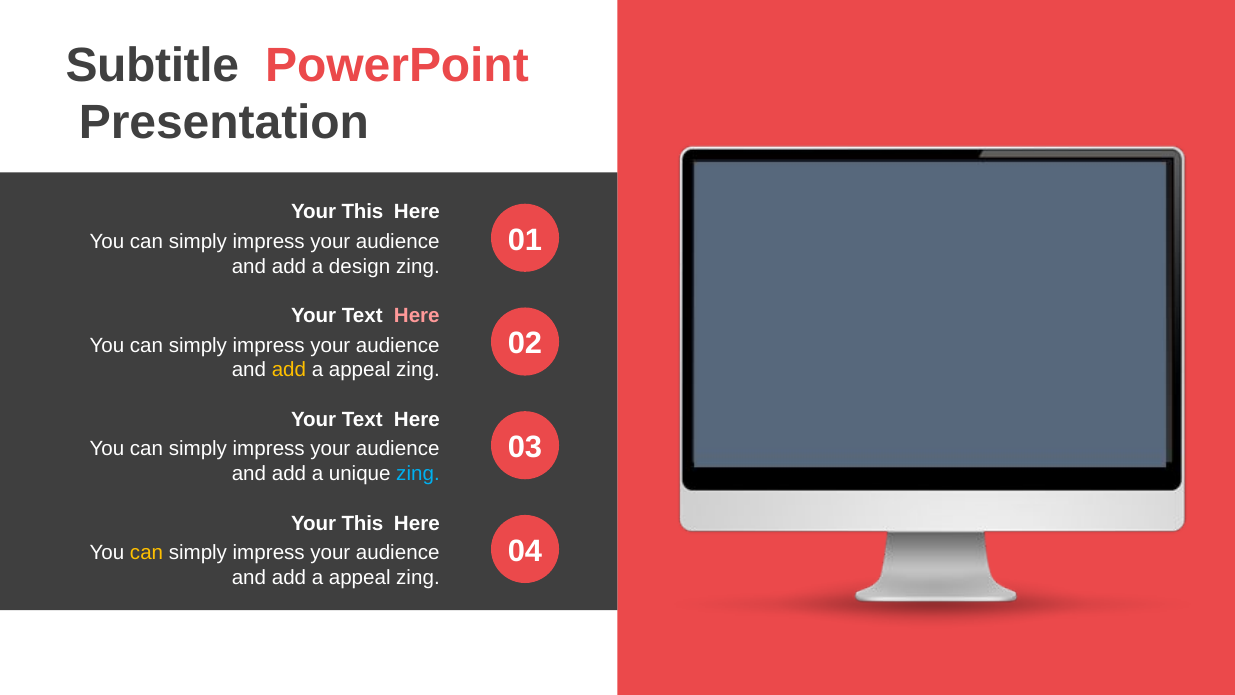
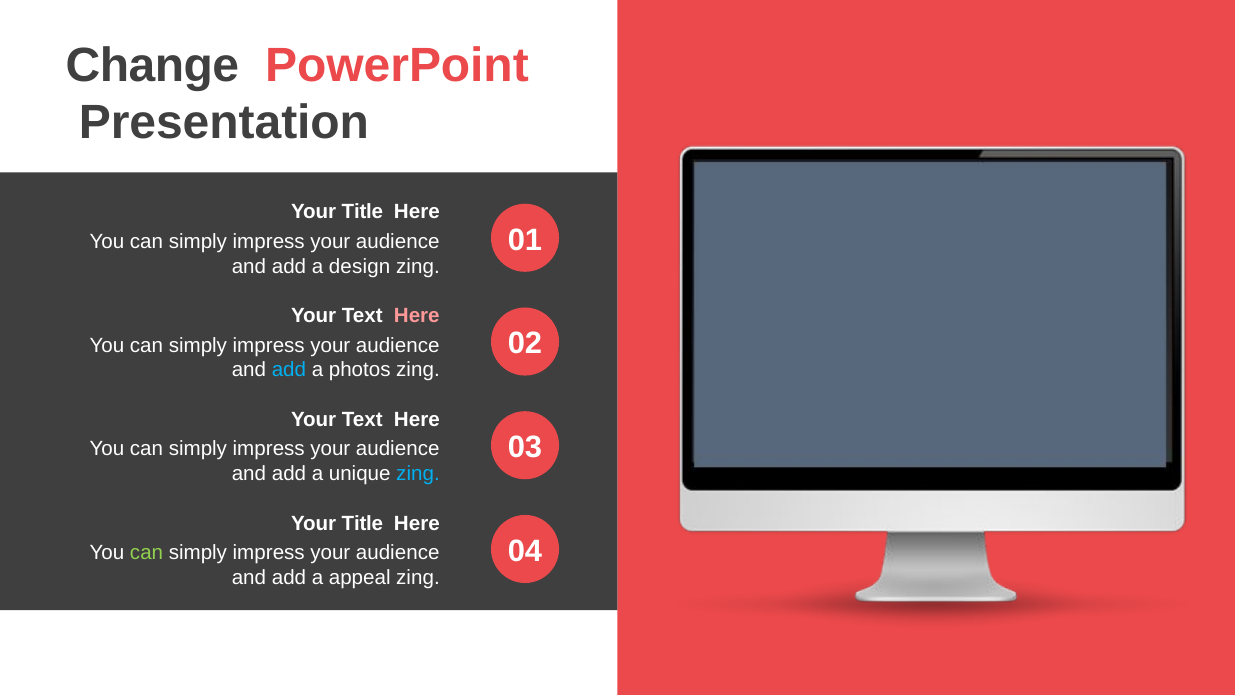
Subtitle: Subtitle -> Change (152, 65)
This: This -> Title (362, 212)
add colour: yellow -> light blue (289, 370)
appeal: appeal -> photos (360, 370)
This: This -> Title (362, 523)
can colour: yellow -> light green (147, 552)
